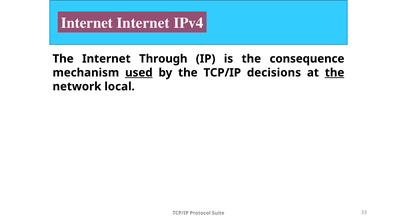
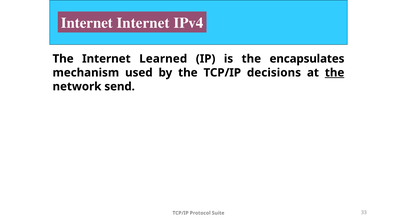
Through: Through -> Learned (163, 59)
consequence: consequence -> encapsulates (307, 59)
used underline: present -> none (139, 73)
local: local -> send (120, 87)
